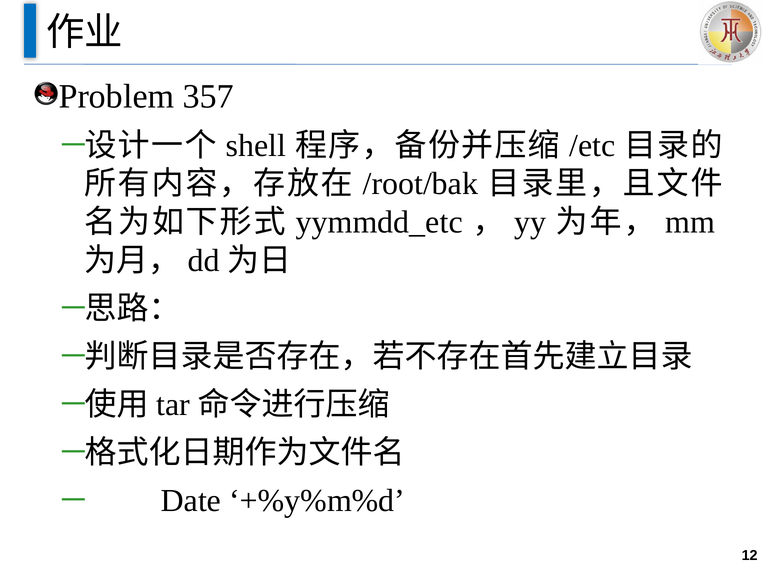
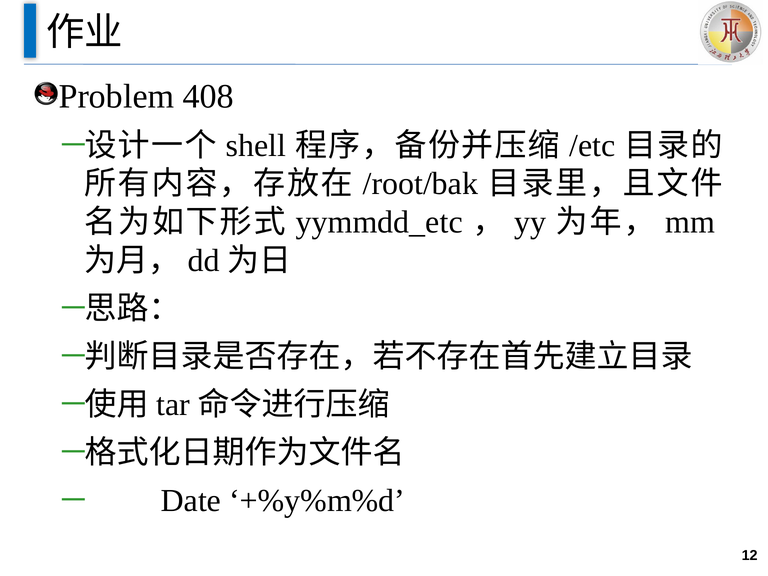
357: 357 -> 408 (208, 96)
